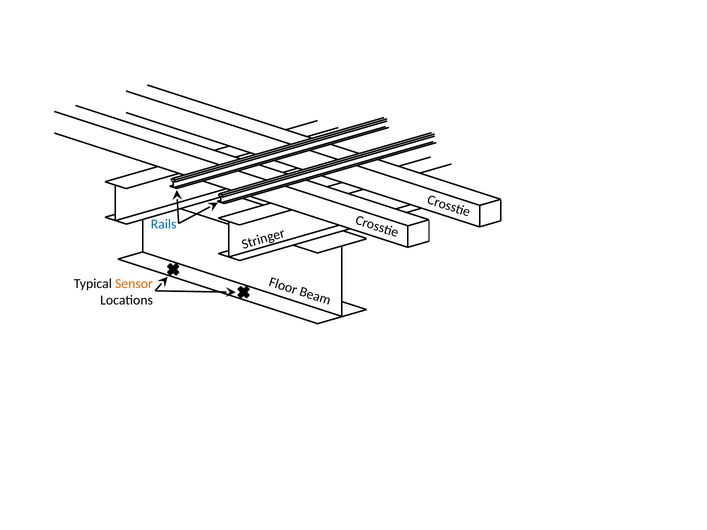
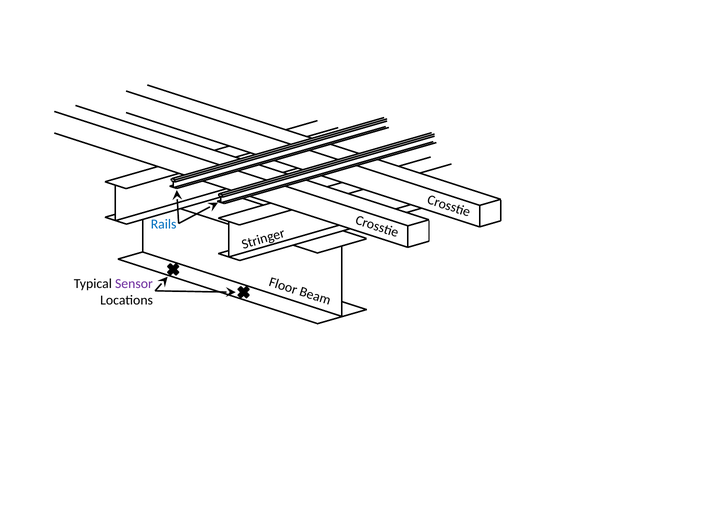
Sensor colour: orange -> purple (134, 284)
